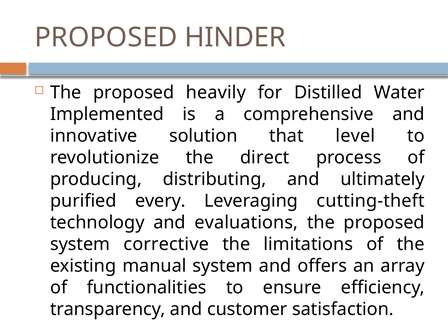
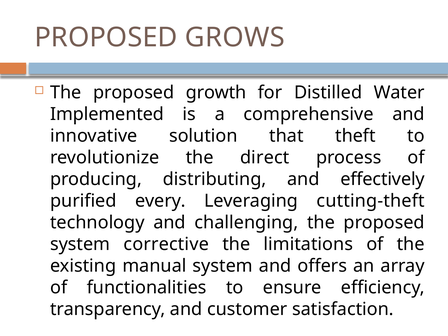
HINDER: HINDER -> GROWS (235, 37)
heavily: heavily -> growth (216, 93)
level: level -> theft (355, 136)
ultimately: ultimately -> effectively (383, 179)
evaluations: evaluations -> challenging (246, 223)
